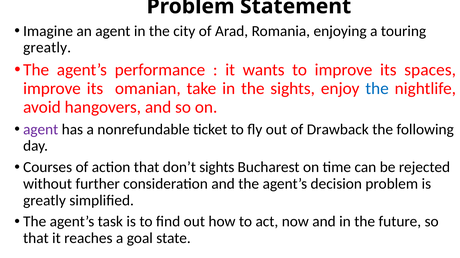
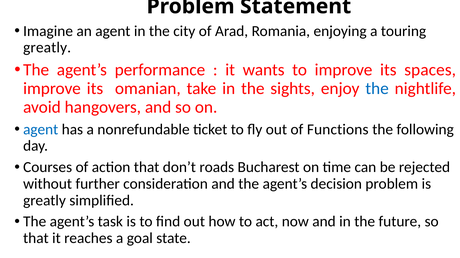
agent colour: purple -> blue (41, 130)
Drawback: Drawback -> Functions (338, 130)
don’t sights: sights -> roads (217, 168)
